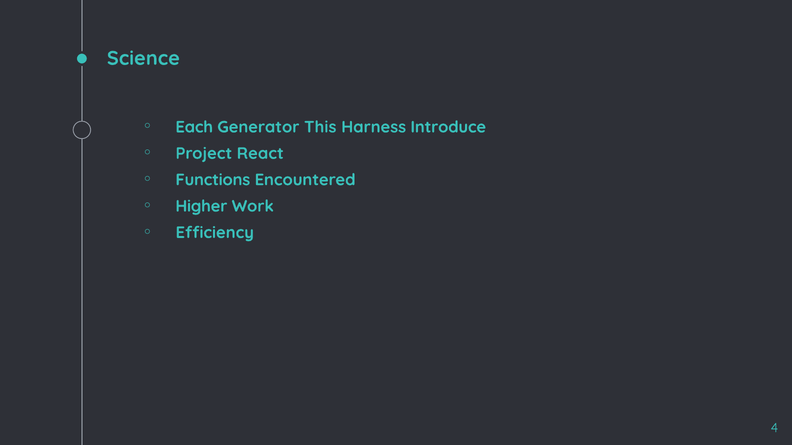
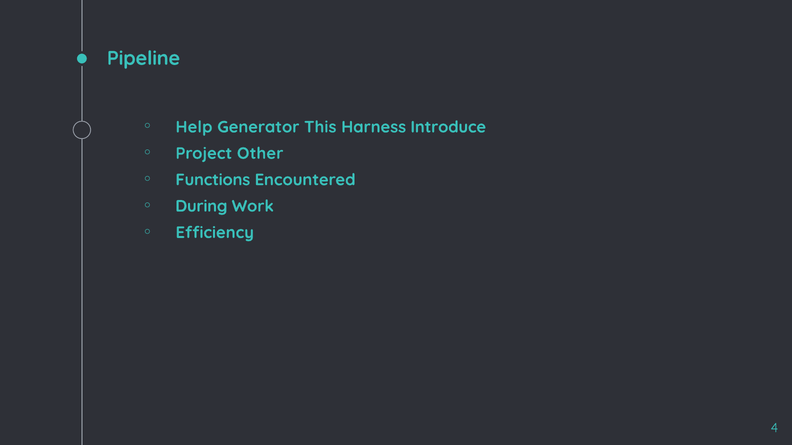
Science: Science -> Pipeline (144, 58)
Each: Each -> Help (194, 127)
React: React -> Other (260, 154)
Higher: Higher -> During (201, 206)
